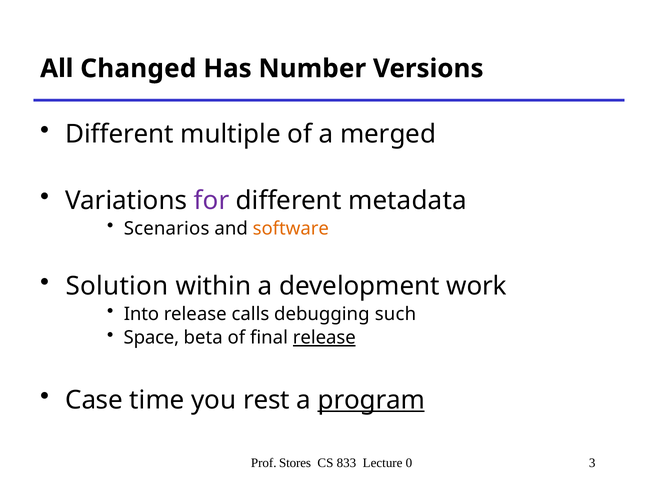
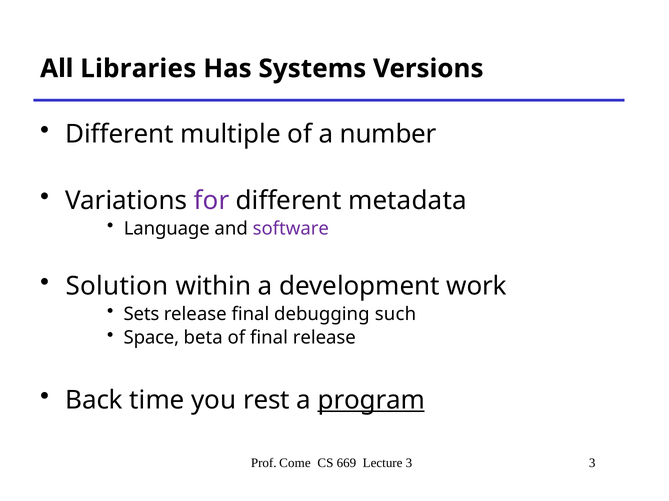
Changed: Changed -> Libraries (138, 69)
Number: Number -> Systems (312, 69)
merged: merged -> number (388, 134)
Scenarios: Scenarios -> Language (167, 229)
software colour: orange -> purple (291, 229)
Into: Into -> Sets (141, 314)
release calls: calls -> final (250, 314)
release underline: present -> none (324, 338)
Case: Case -> Back (94, 401)
Stores: Stores -> Come (295, 464)
833: 833 -> 669 (346, 464)
Lecture 0: 0 -> 3 (409, 464)
